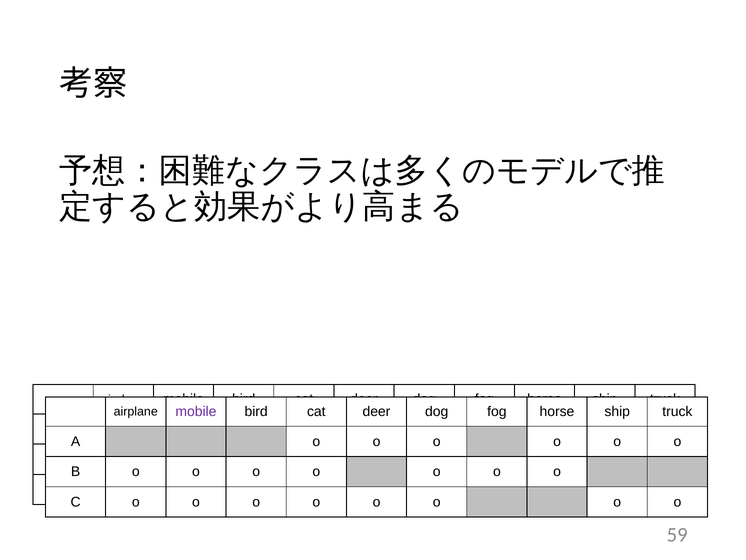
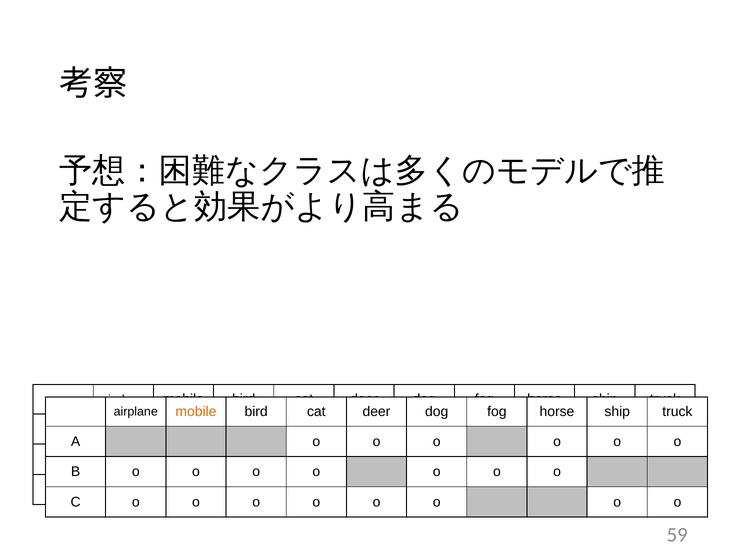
mobile colour: purple -> orange (196, 411)
